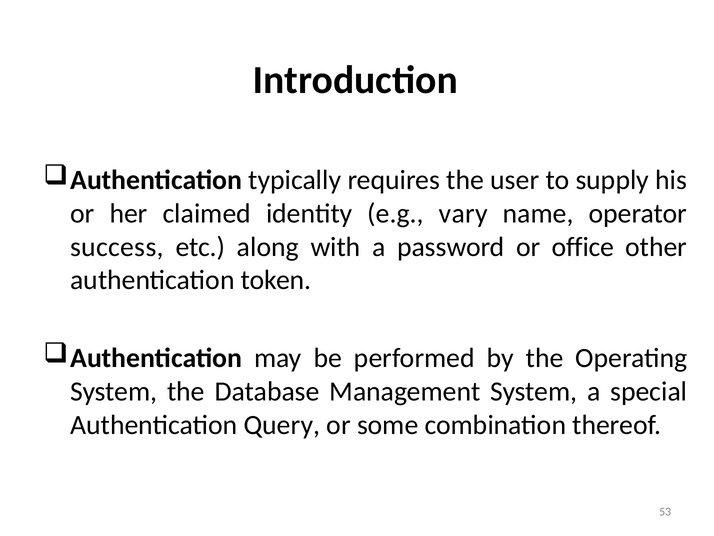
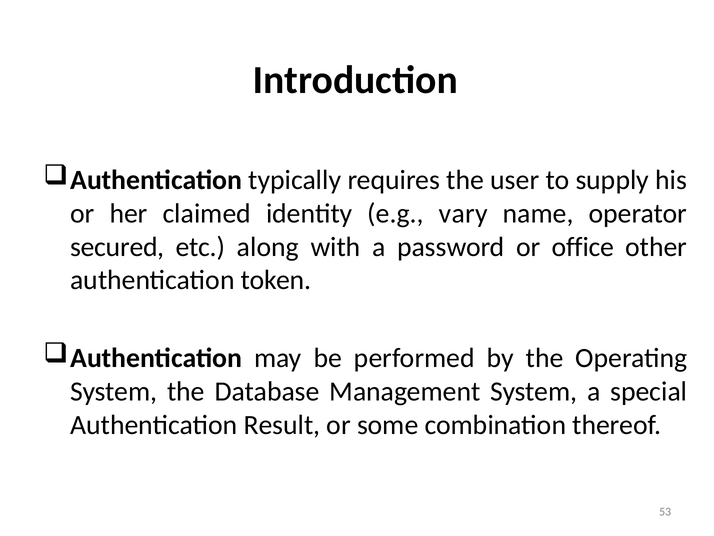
success: success -> secured (117, 247)
Query: Query -> Result (282, 425)
